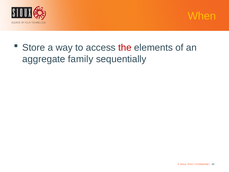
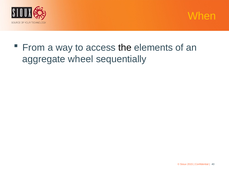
Store: Store -> From (34, 48)
the colour: red -> black (125, 48)
family: family -> wheel (81, 59)
